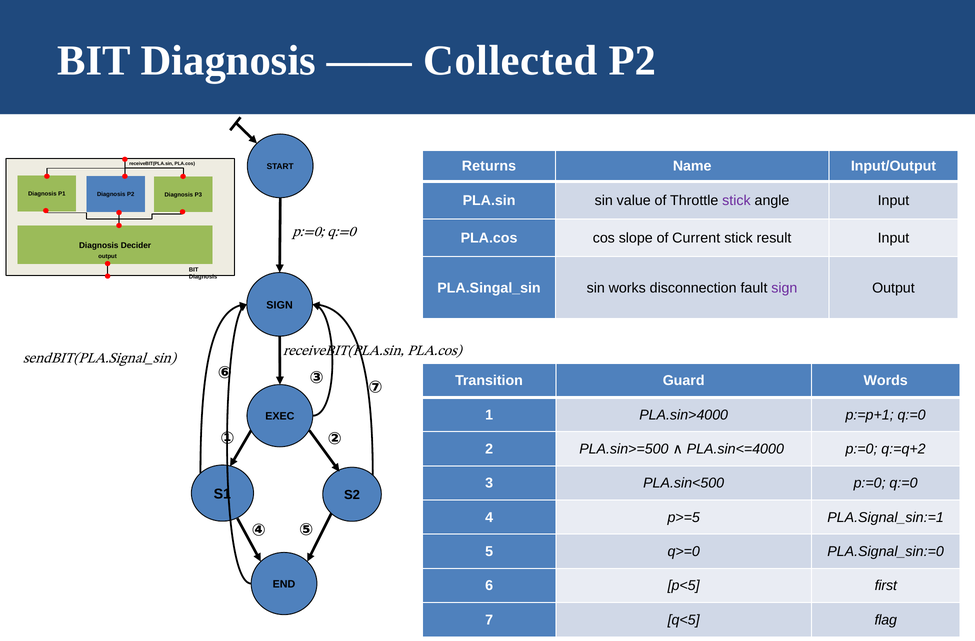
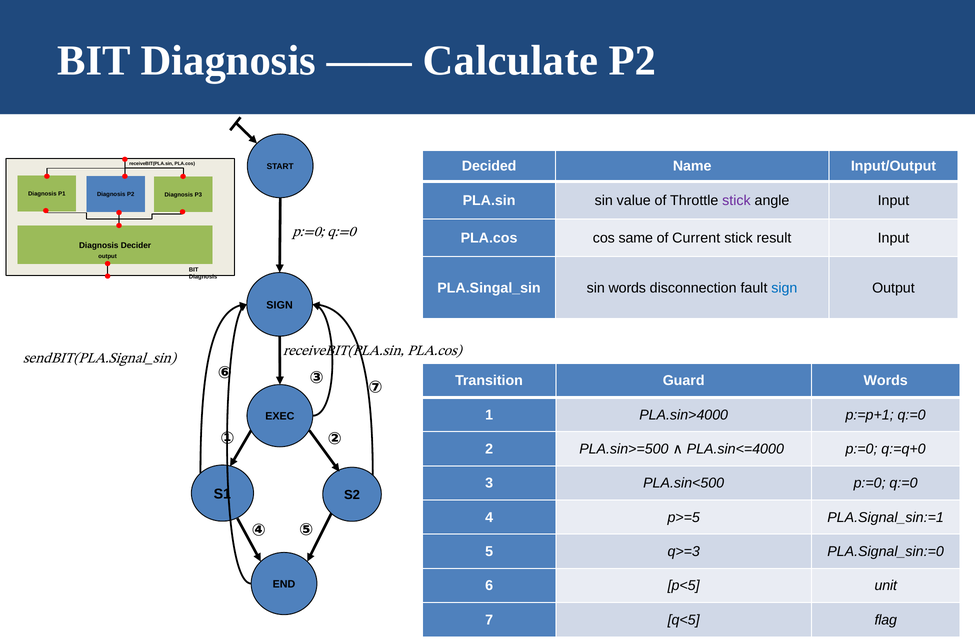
Collected: Collected -> Calculate (510, 61)
Returns: Returns -> Decided (489, 166)
slope: slope -> same (636, 238)
sin works: works -> words (627, 288)
sign colour: purple -> blue (784, 288)
q:=q+2: q:=q+2 -> q:=q+0 (904, 449)
q>=0: q>=0 -> q>=3 (684, 551)
first: first -> unit (886, 585)
